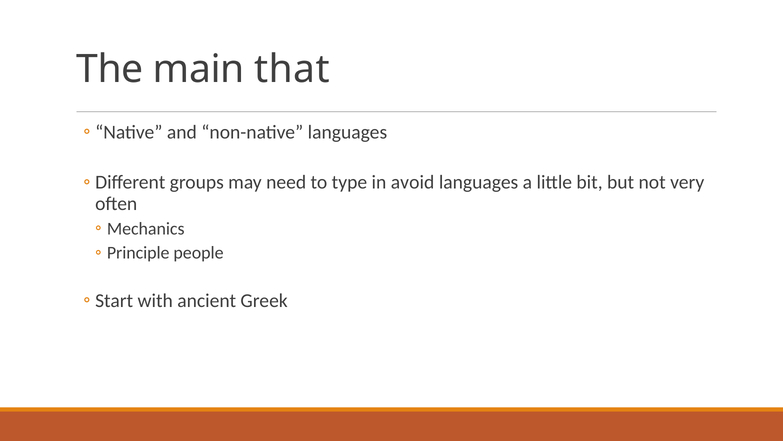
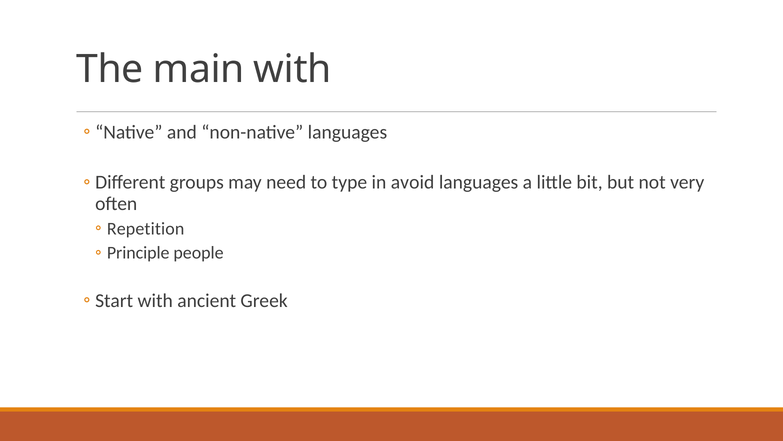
main that: that -> with (292, 69)
Mechanics: Mechanics -> Repetition (146, 228)
